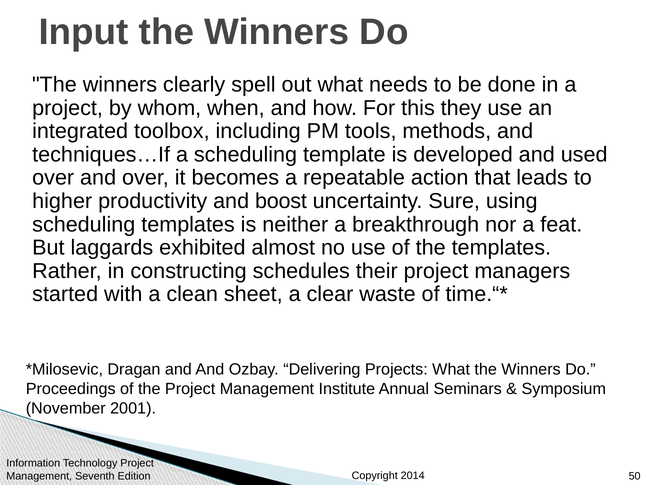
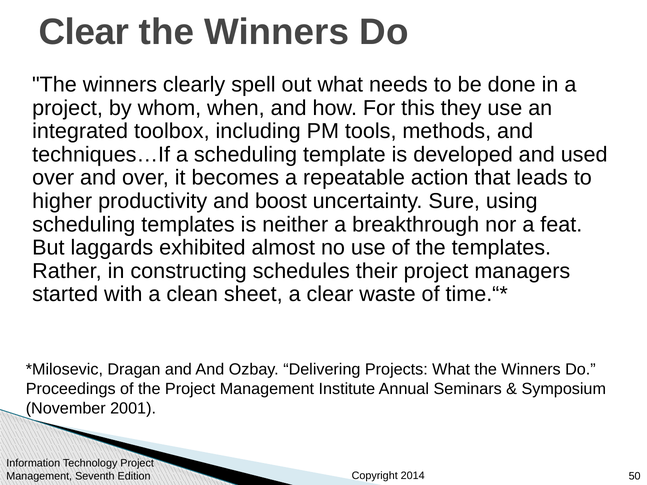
Input: Input -> Clear (84, 32)
